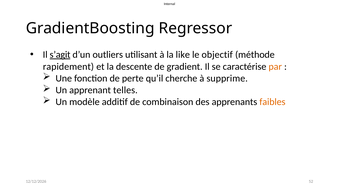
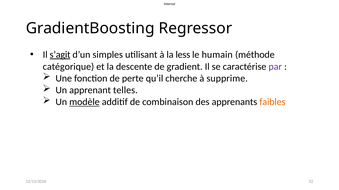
outliers: outliers -> simples (108, 55)
like: like -> less (183, 55)
objectif: objectif -> humain (217, 55)
rapidement: rapidement -> catégorique (68, 67)
par colour: orange -> purple (275, 67)
modèle underline: none -> present (84, 102)
